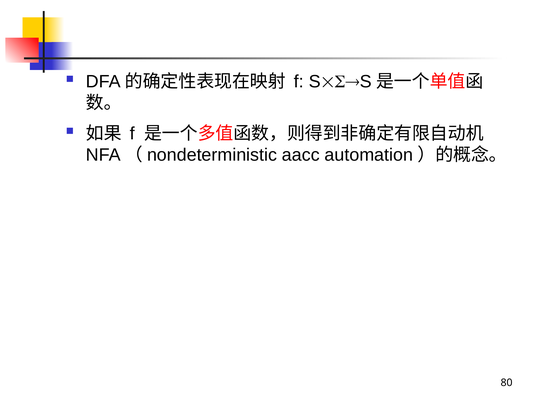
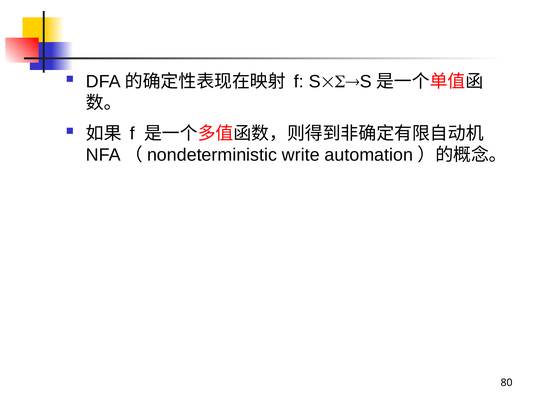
aacc: aacc -> write (301, 155)
